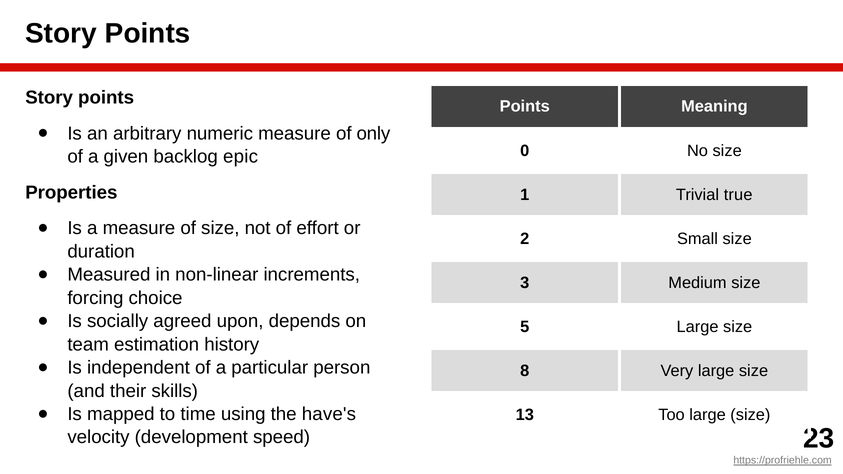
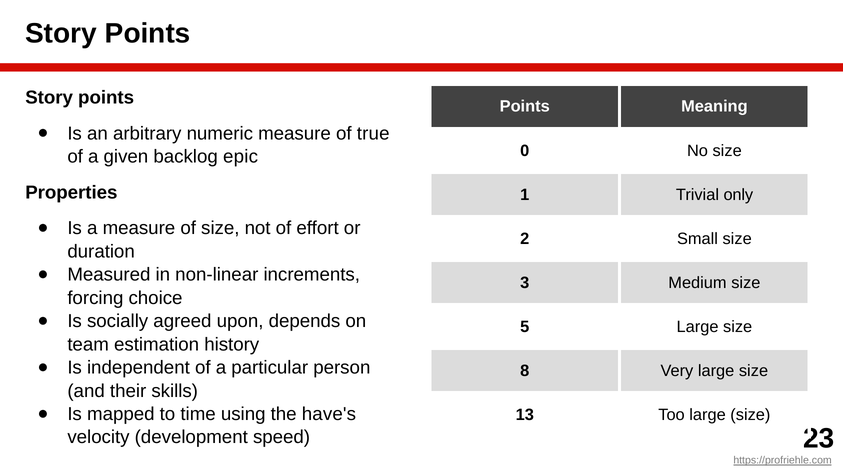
only: only -> true (373, 133)
true: true -> only (738, 195)
